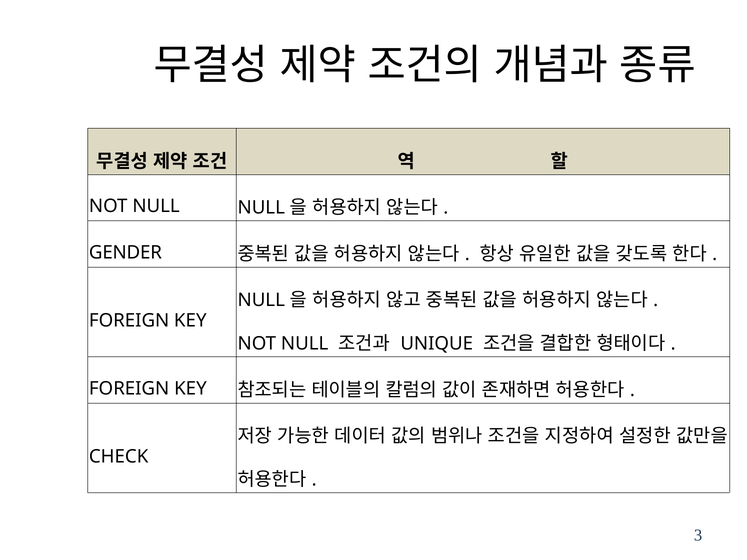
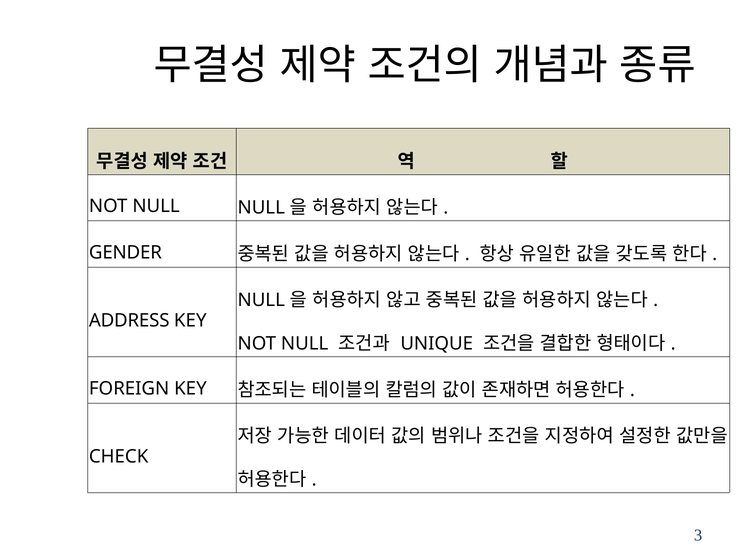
FOREIGN: FOREIGN -> ADDRESS (129, 321)
